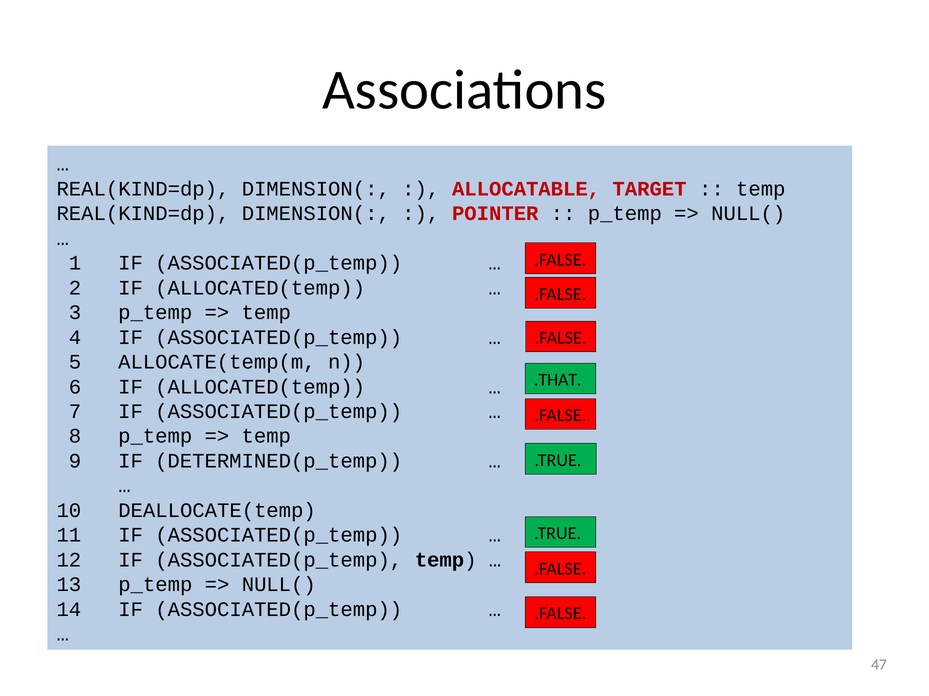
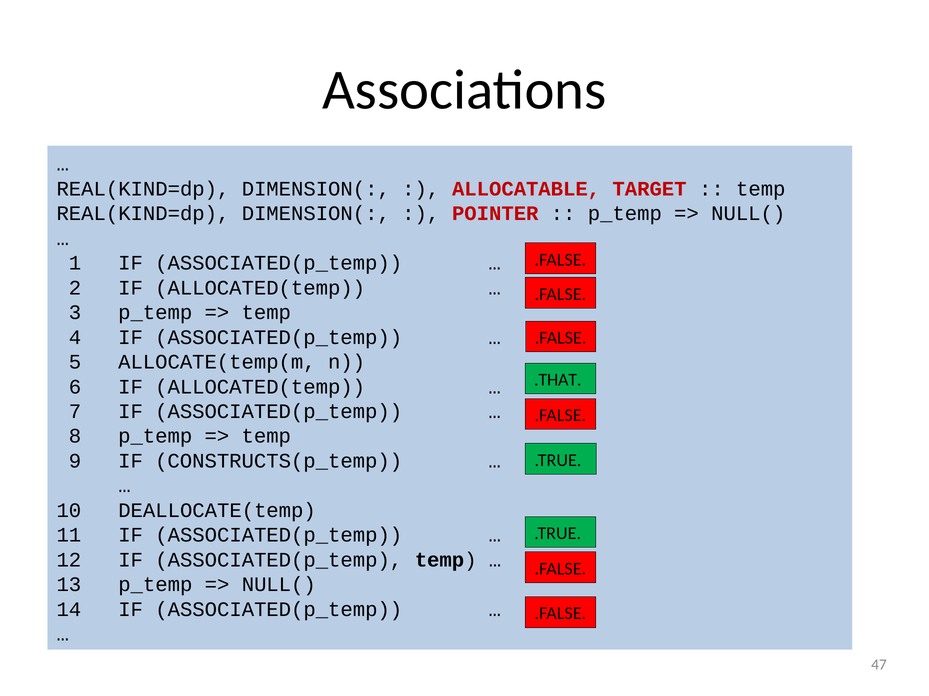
DETERMINED(p_temp: DETERMINED(p_temp -> CONSTRUCTS(p_temp (279, 461)
